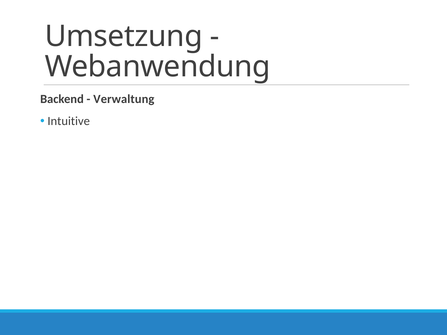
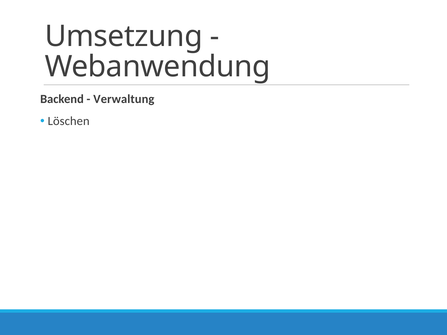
Intuitive: Intuitive -> Löschen (69, 121)
